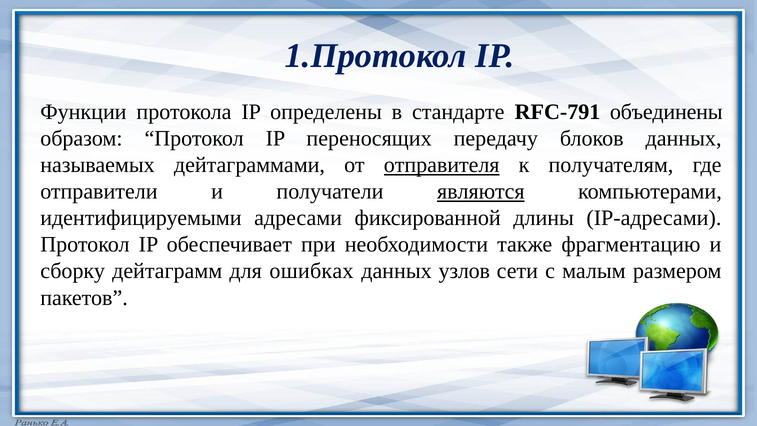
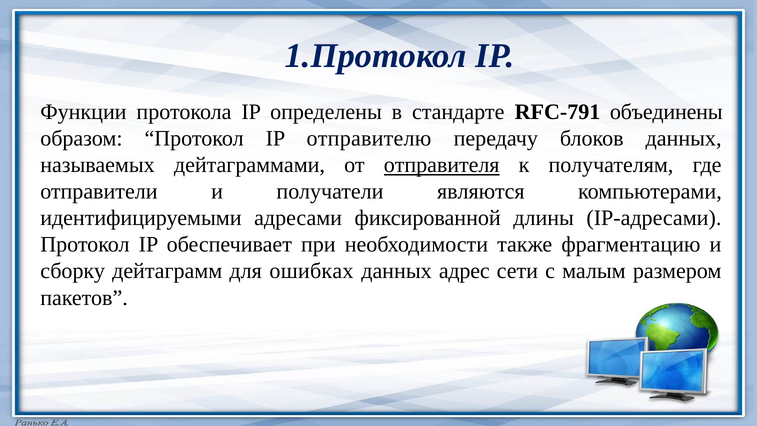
переносящих: переносящих -> отправителю (369, 139)
являются underline: present -> none (481, 192)
узлов: узлов -> адрес (464, 271)
